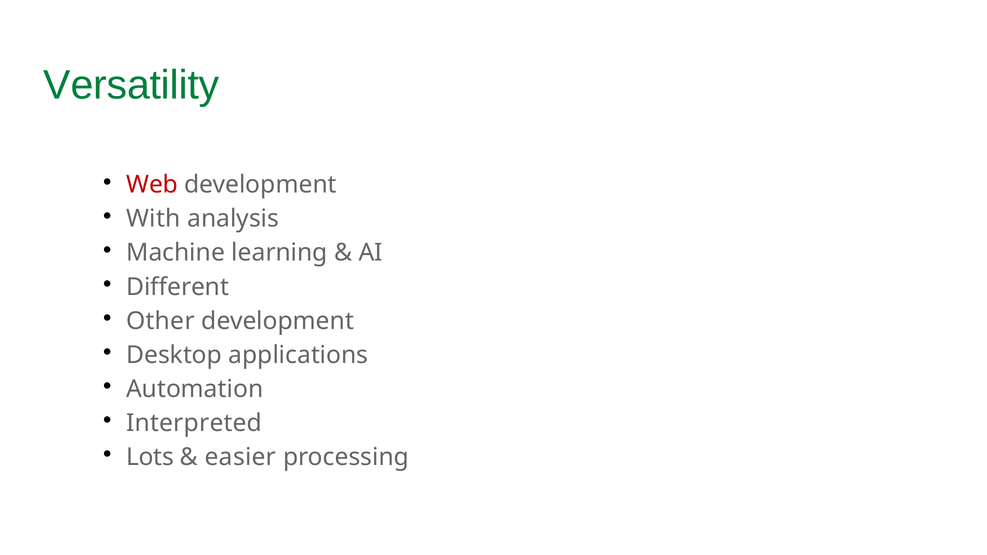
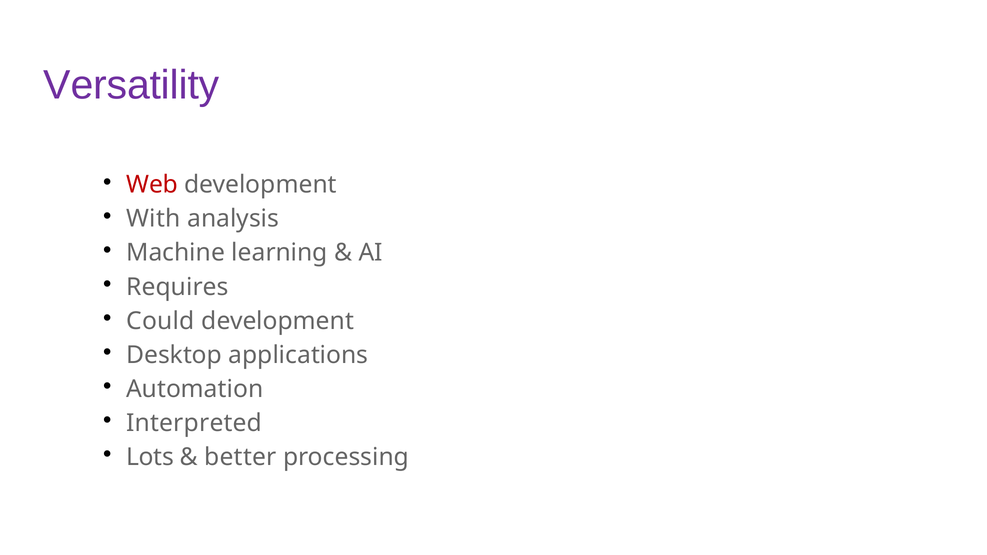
Versatility colour: green -> purple (131, 85)
Different: Different -> Requires (178, 287)
Other: Other -> Could (160, 321)
easier: easier -> better (240, 457)
